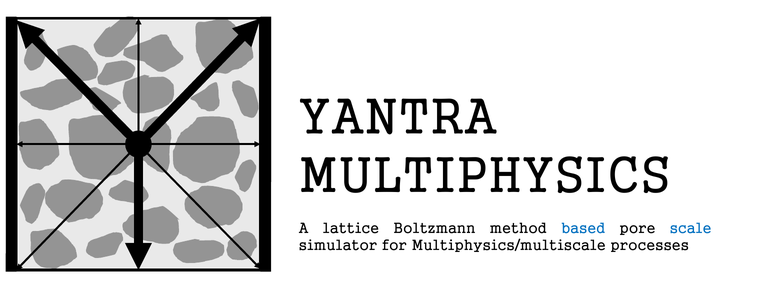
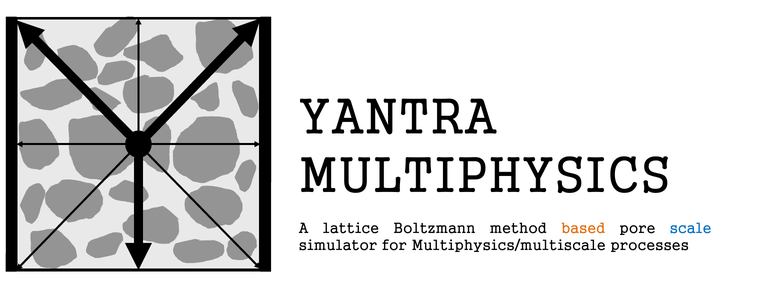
based colour: blue -> orange (583, 228)
